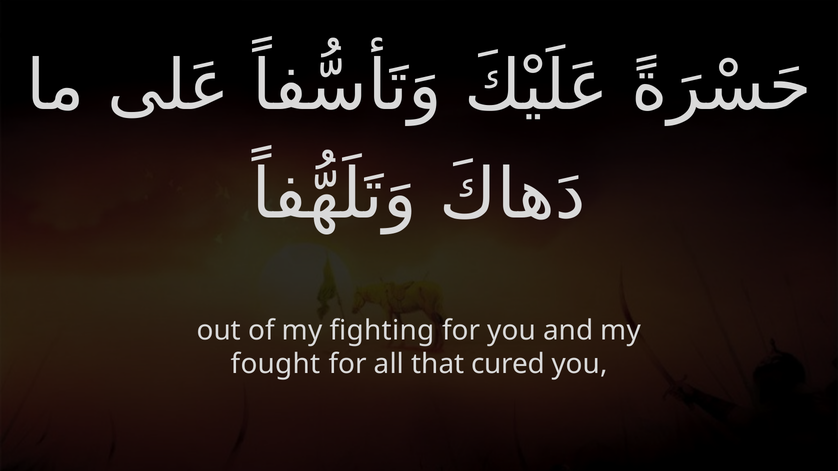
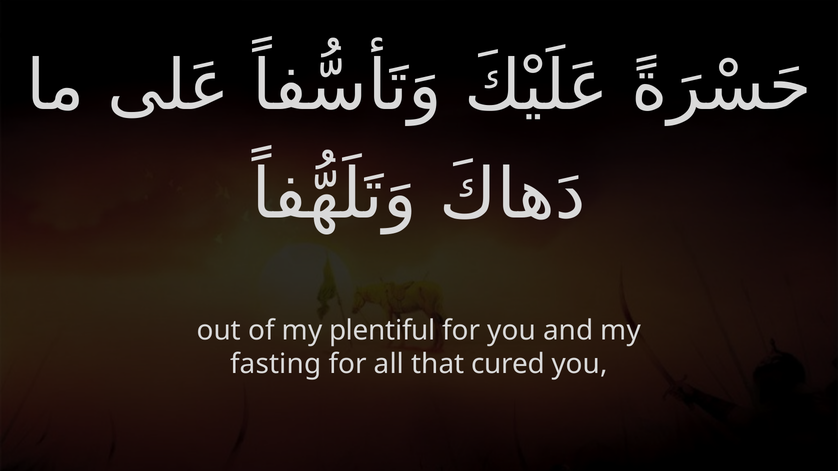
fighting: fighting -> plentiful (382, 331)
fought: fought -> fasting (276, 364)
